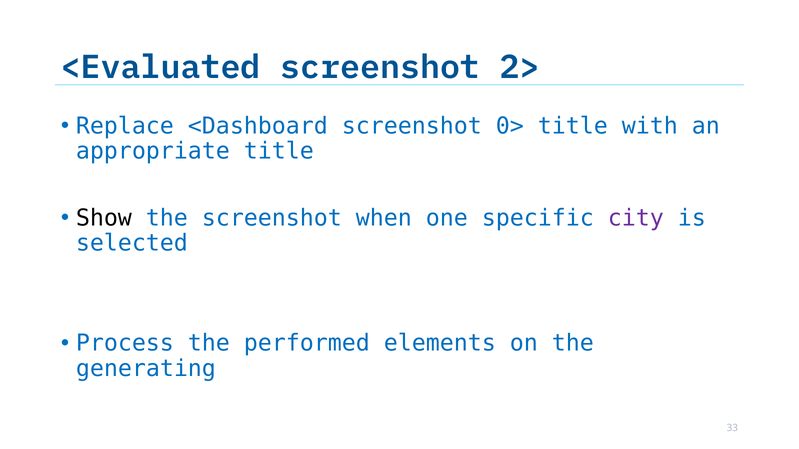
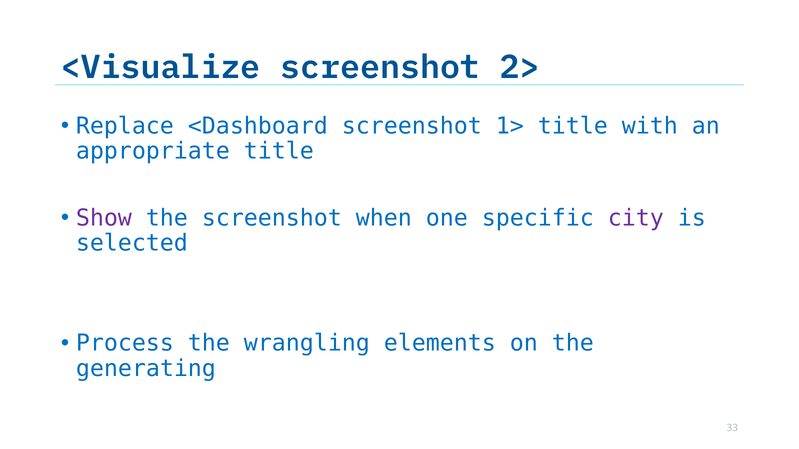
<Evaluated: <Evaluated -> <Visualize (161, 67)
0>: 0> -> 1> (510, 126)
Show colour: black -> purple (104, 218)
performed: performed -> wrangling (307, 344)
